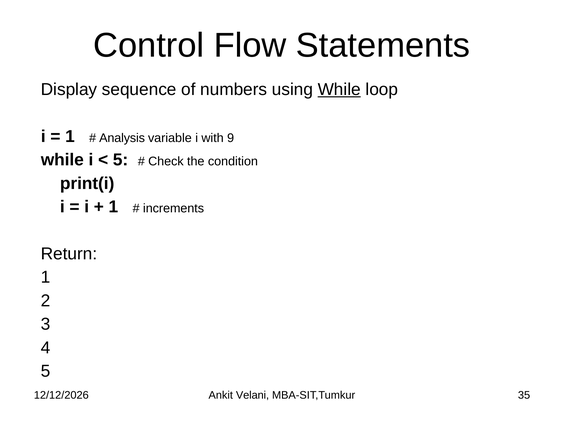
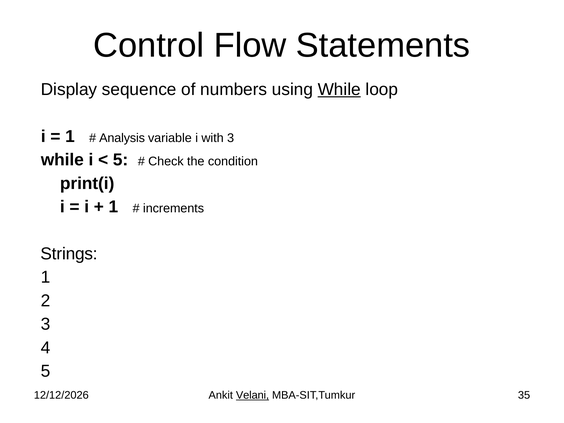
with 9: 9 -> 3 (231, 138)
Return: Return -> Strings (69, 254)
Velani underline: none -> present (253, 395)
